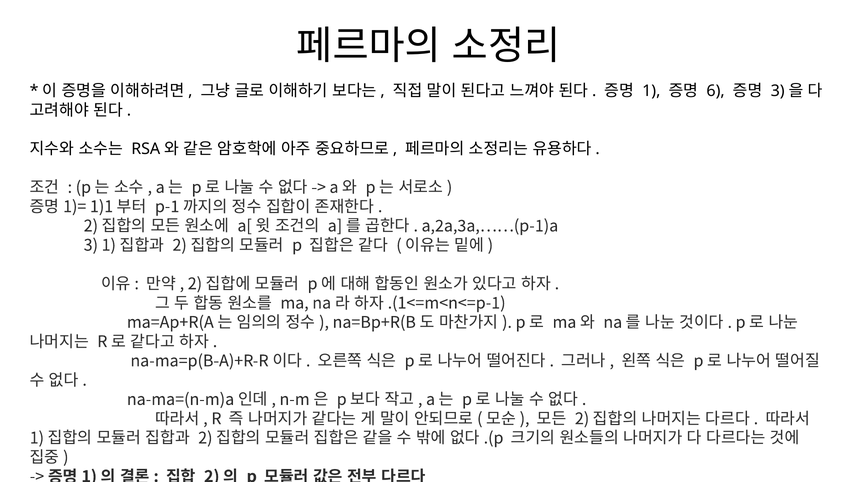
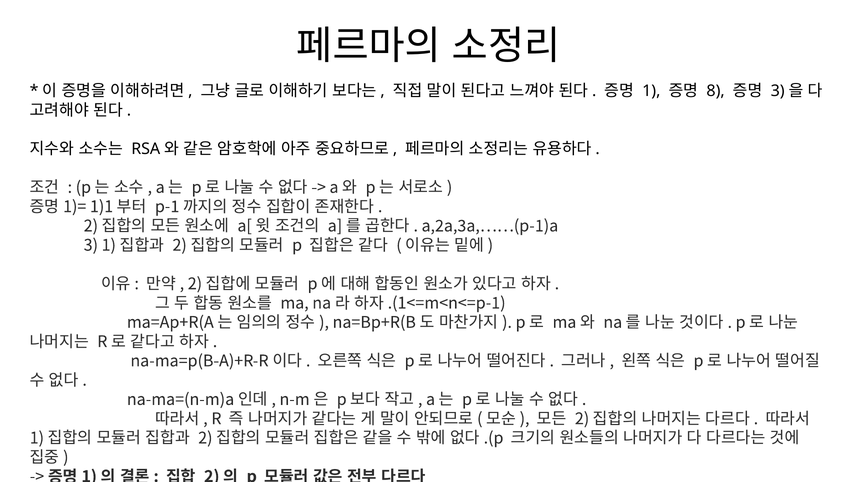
6: 6 -> 8 (716, 91)
